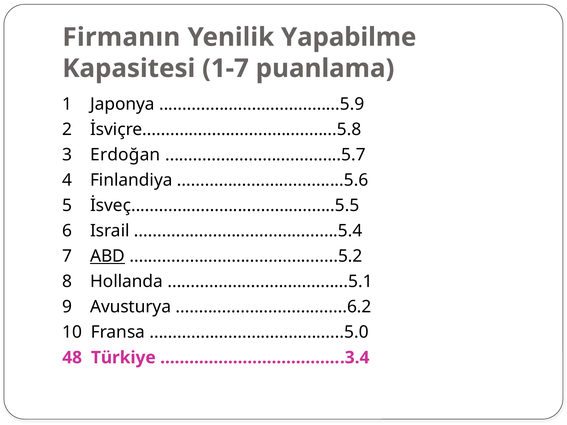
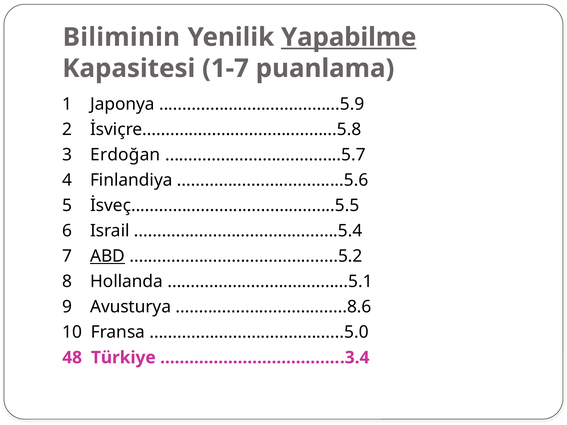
Firmanın: Firmanın -> Biliminin (121, 37)
Yapabilme underline: none -> present (349, 37)
.....................................6.2: .....................................6.2 -> .....................................8.6 (274, 307)
